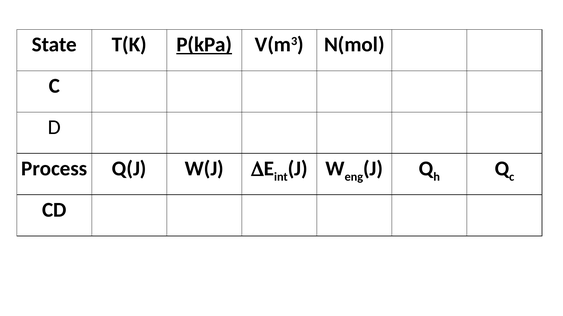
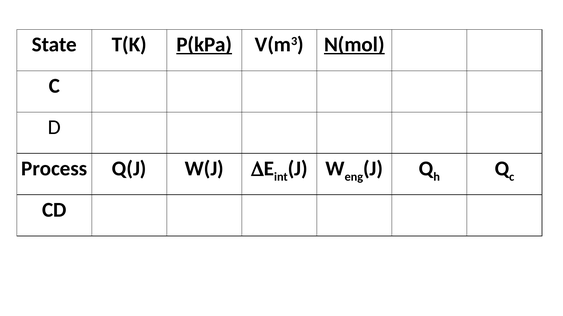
N(mol underline: none -> present (354, 45)
